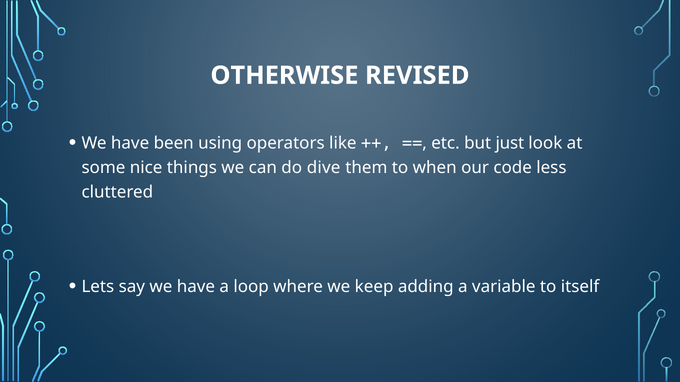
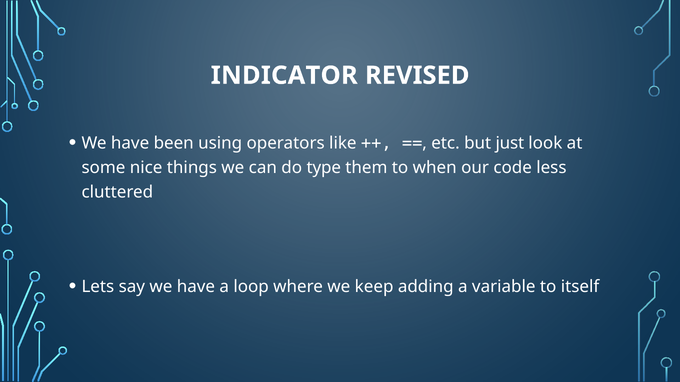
OTHERWISE: OTHERWISE -> INDICATOR (284, 76)
dive: dive -> type (324, 168)
